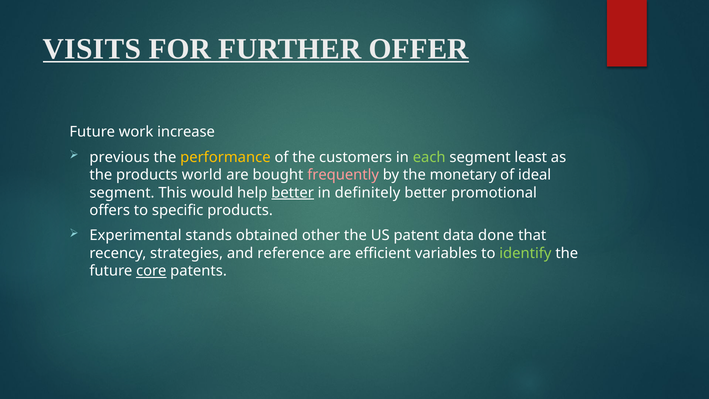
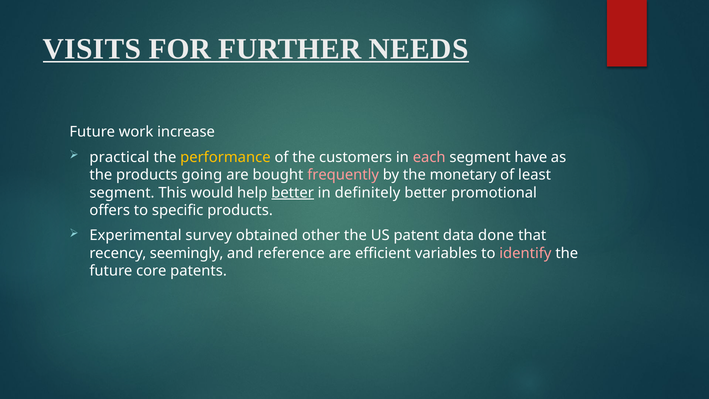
OFFER: OFFER -> NEEDS (419, 49)
previous: previous -> practical (119, 157)
each colour: light green -> pink (429, 157)
least: least -> have (531, 157)
world: world -> going (202, 175)
ideal: ideal -> least (535, 175)
stands: stands -> survey (209, 235)
strategies: strategies -> seemingly (187, 253)
identify colour: light green -> pink (525, 253)
core underline: present -> none (151, 271)
